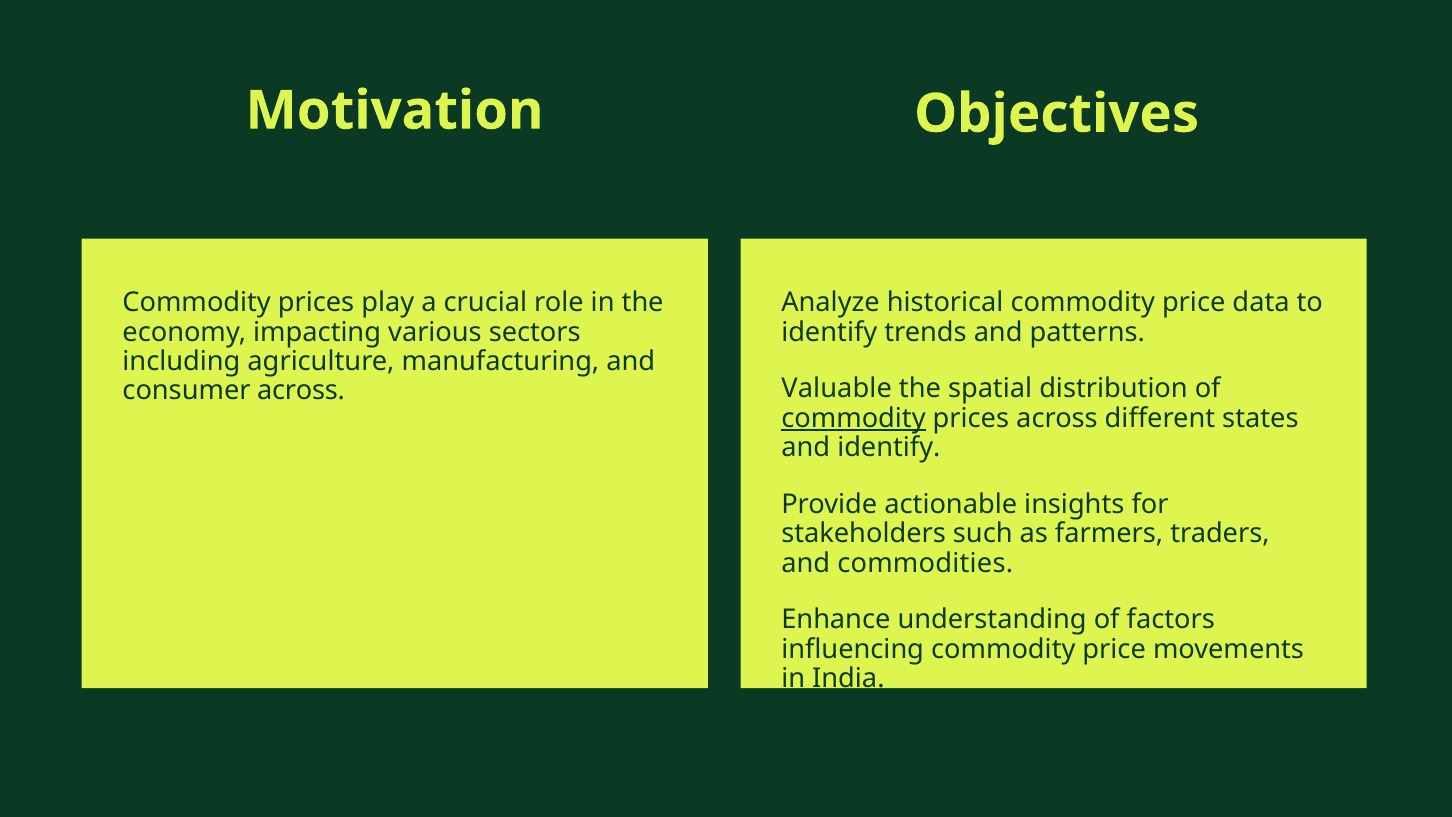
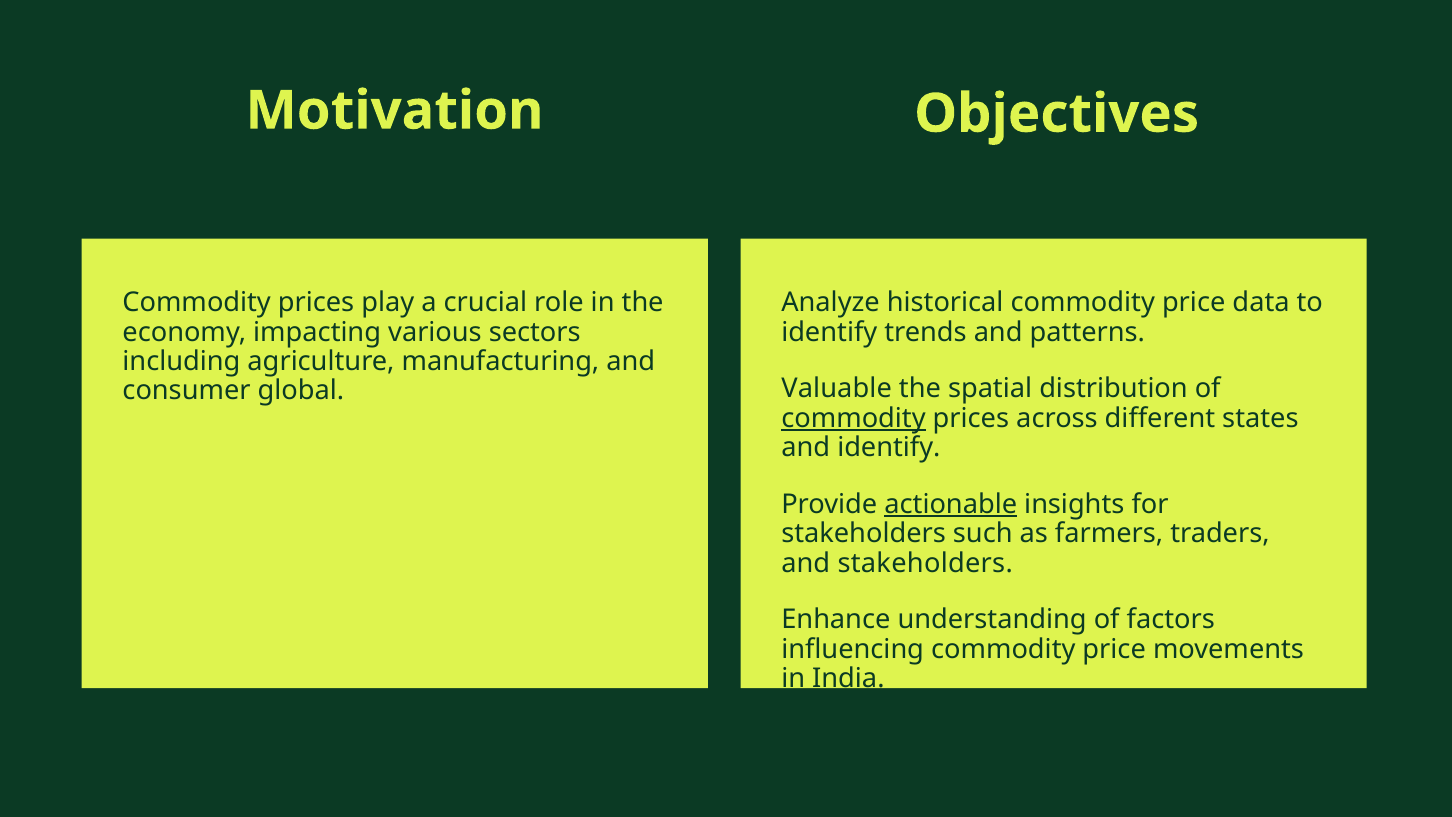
consumer across: across -> global (301, 391)
actionable underline: none -> present (951, 504)
and commodities: commodities -> stakeholders (925, 563)
